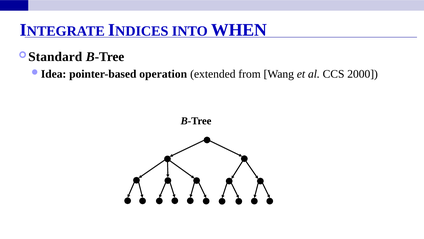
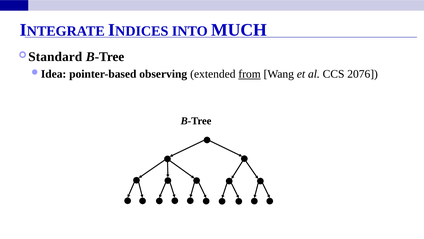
WHEN: WHEN -> MUCH (239, 30)
operation: operation -> observing (163, 74)
from underline: none -> present (250, 74)
2000: 2000 -> 2076 (363, 74)
